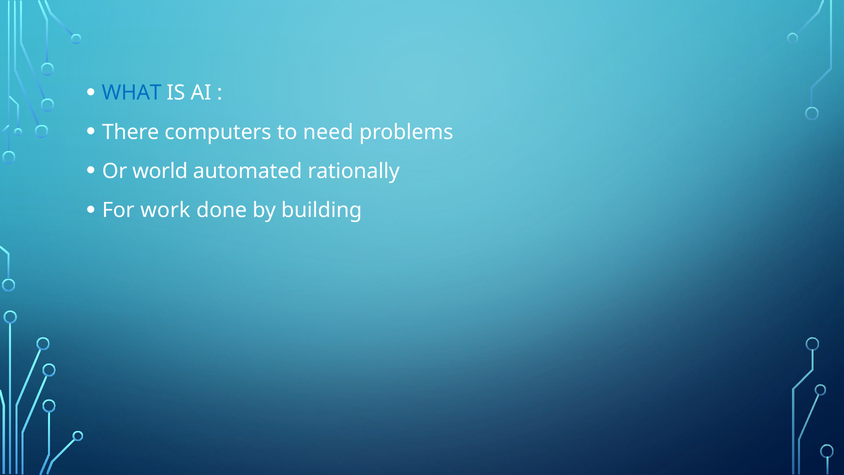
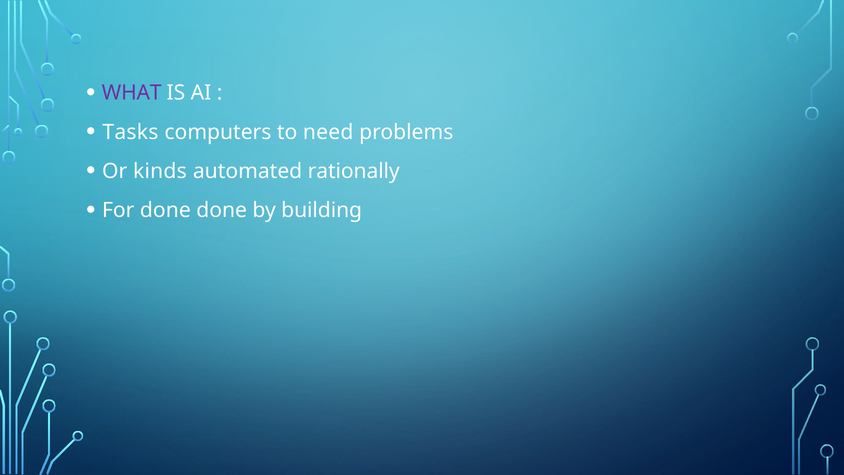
WHAT colour: blue -> purple (132, 93)
There: There -> Tasks (130, 132)
world: world -> kinds (160, 171)
For work: work -> done (165, 210)
